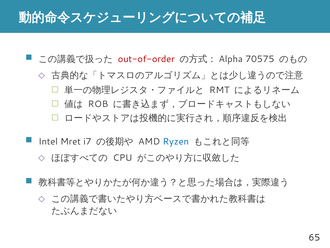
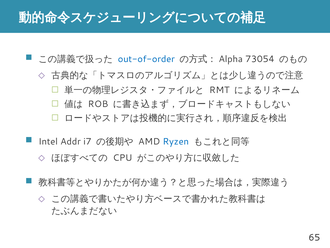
out-of-order colour: red -> blue (146, 59)
70575: 70575 -> 73054 (260, 59)
Mret: Mret -> Addr (71, 141)
